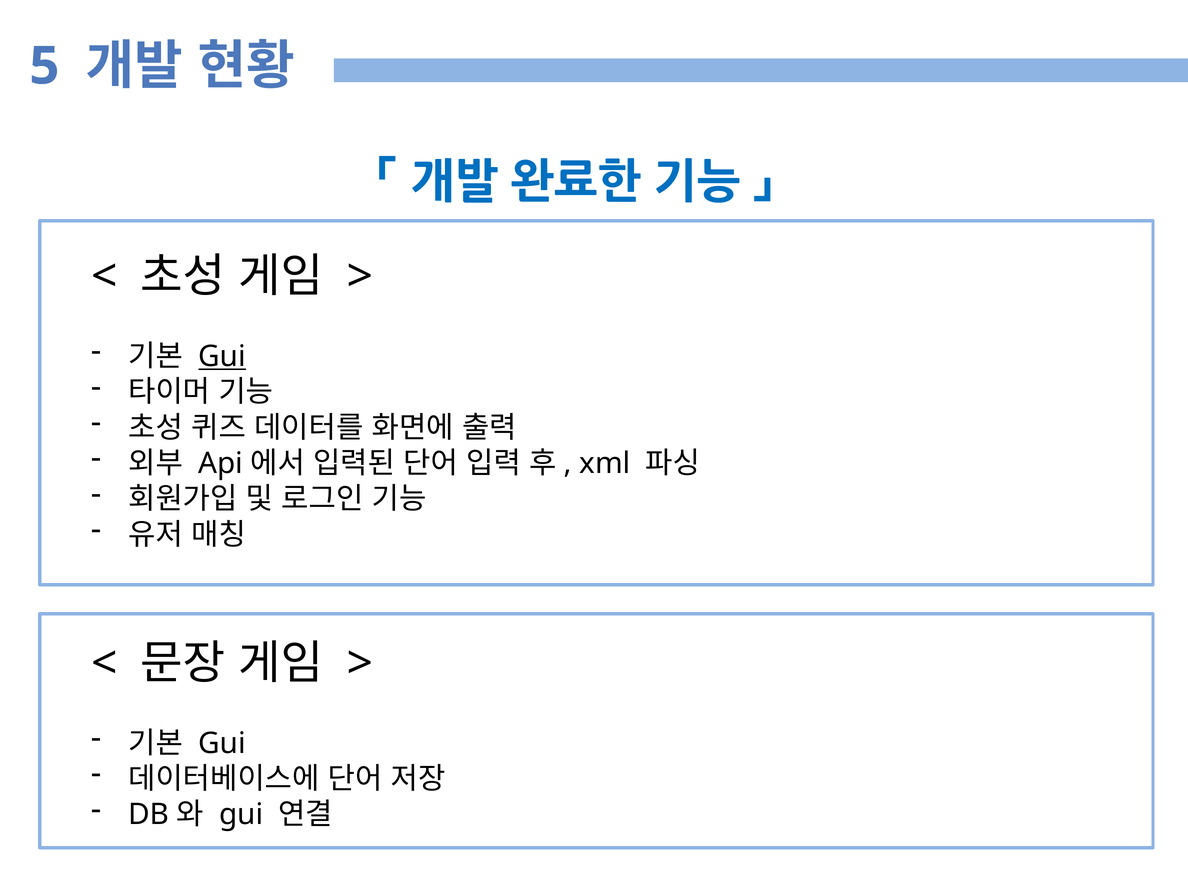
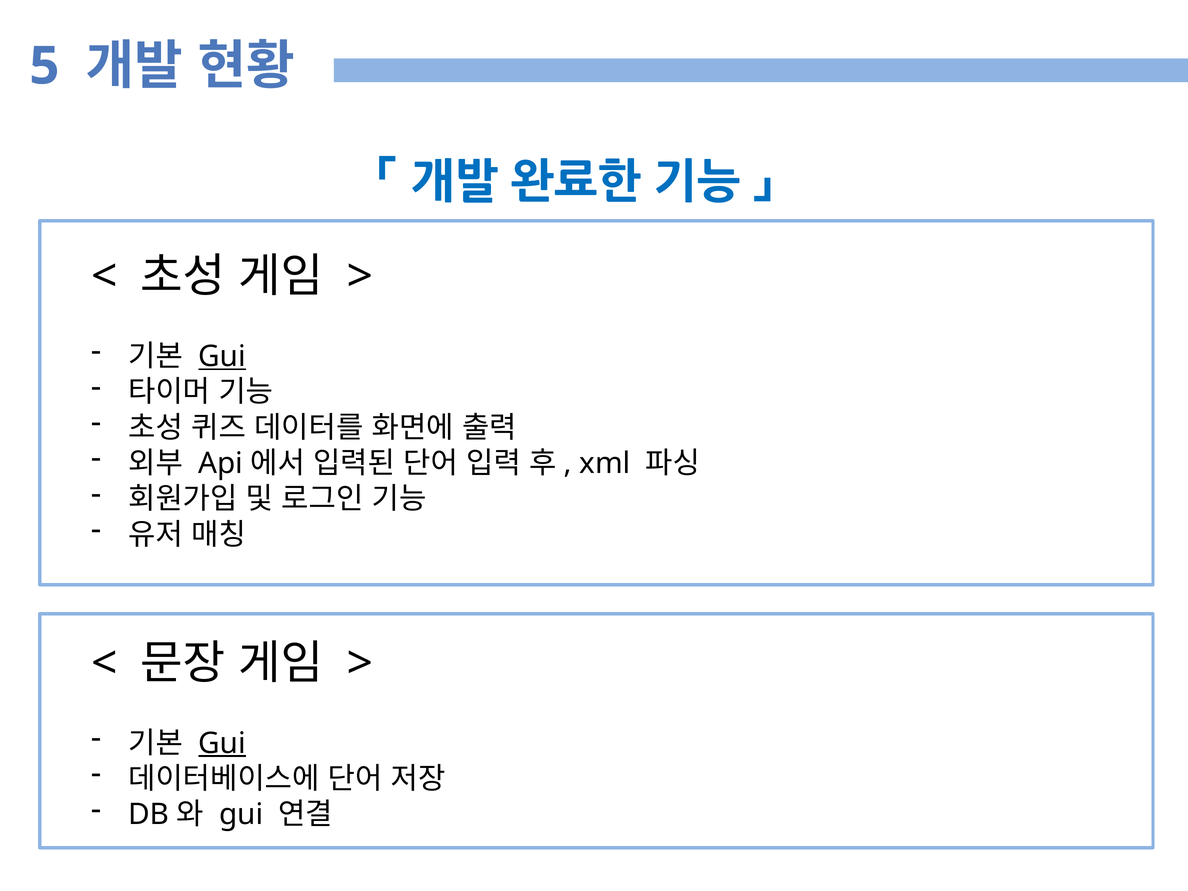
Gui underline: none -> present (222, 743)
